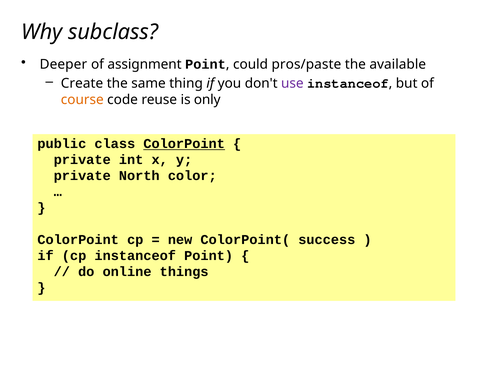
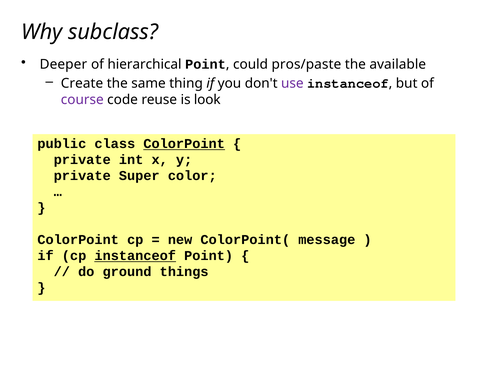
assignment: assignment -> hierarchical (144, 64)
course colour: orange -> purple (82, 100)
only: only -> look (207, 100)
North: North -> Super (139, 176)
success: success -> message (327, 240)
instanceof underline: none -> present (135, 256)
online: online -> ground (127, 272)
